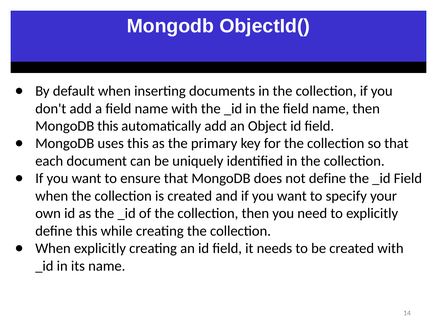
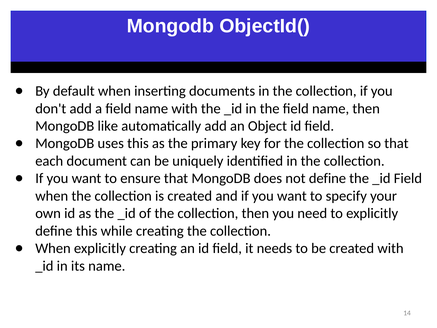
MongoDB this: this -> like (108, 126)
